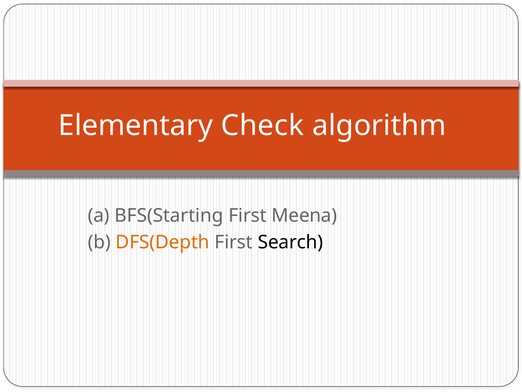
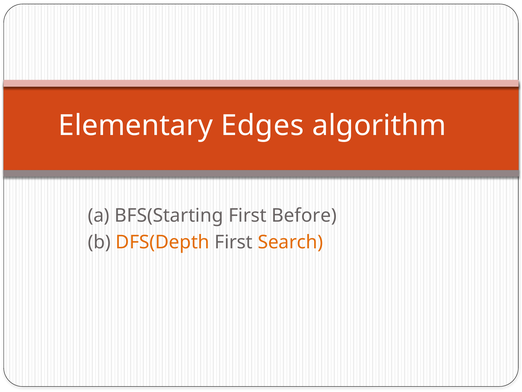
Check: Check -> Edges (262, 125)
Meena: Meena -> Before (304, 215)
Search colour: black -> orange (290, 242)
